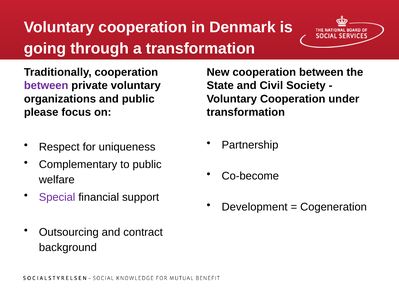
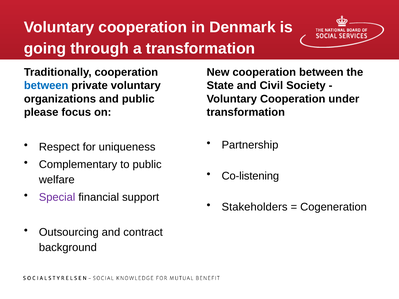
between colour: purple -> blue (46, 86)
Co-become: Co-become -> Co-listening (250, 176)
Development: Development -> Stakeholders (255, 207)
